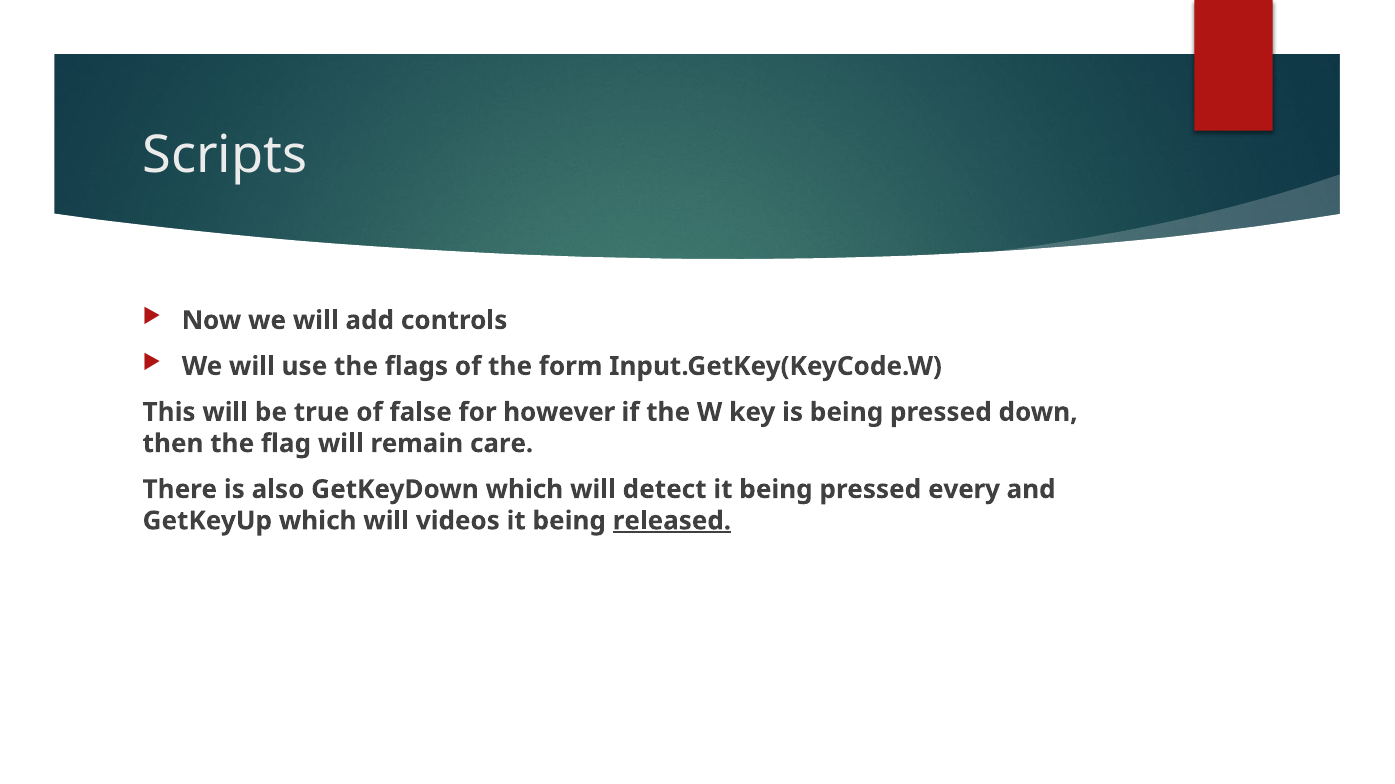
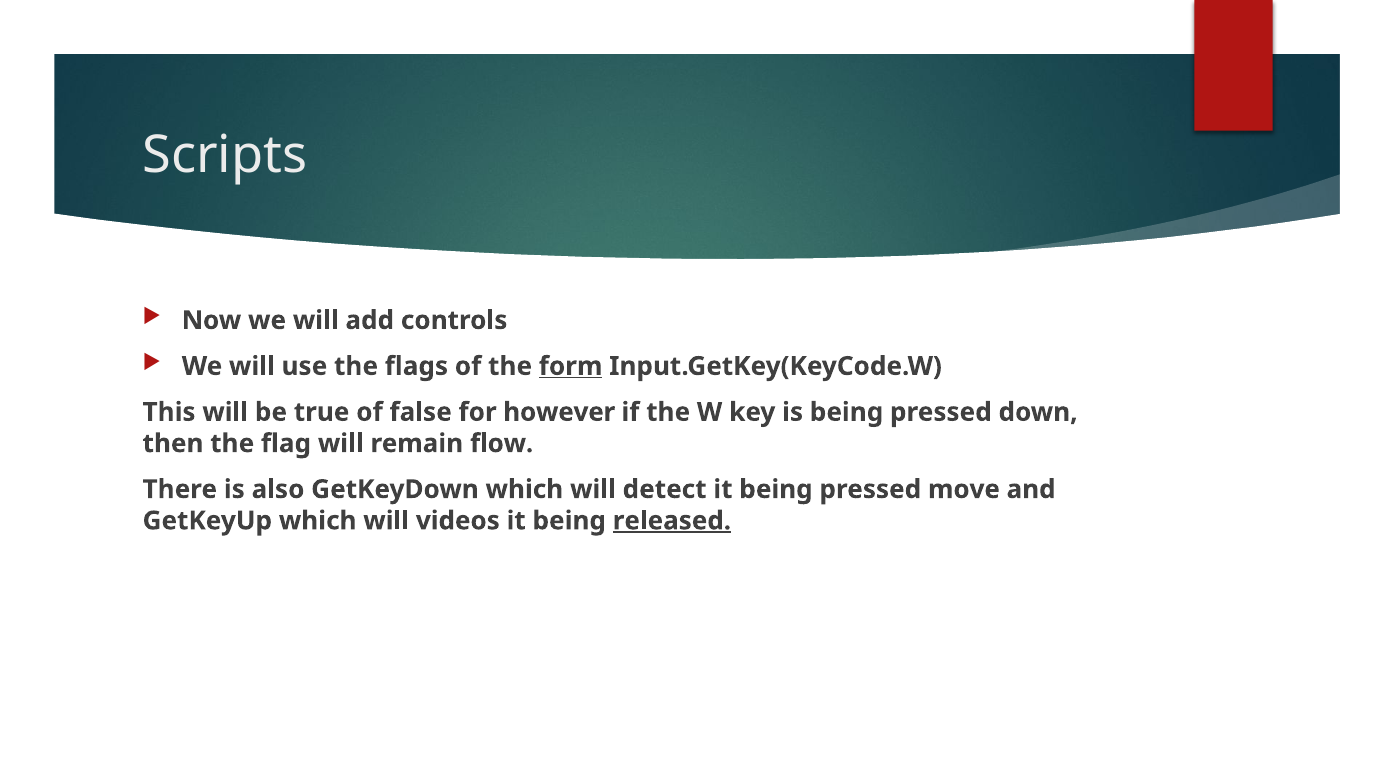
form underline: none -> present (571, 367)
care: care -> flow (502, 444)
every: every -> move (964, 490)
